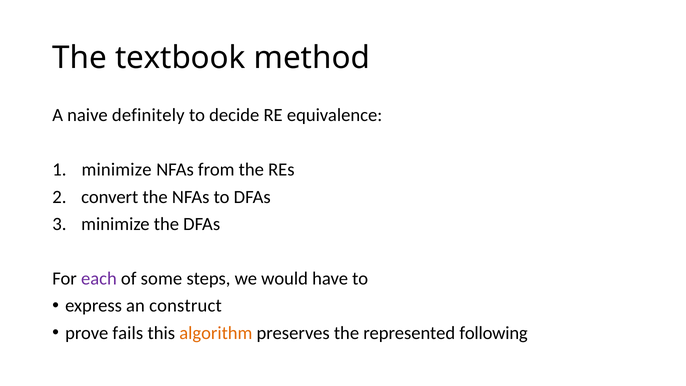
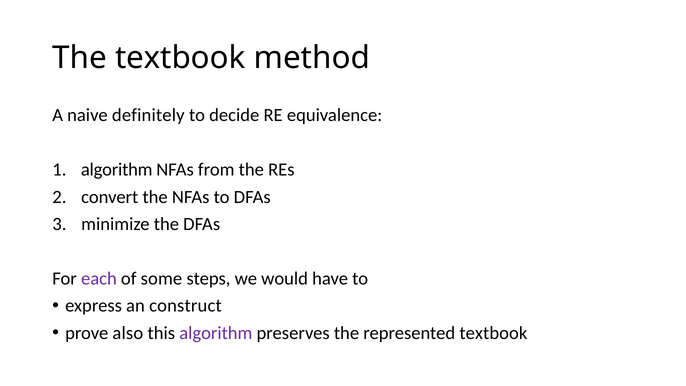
minimize: minimize -> algorithm (117, 170)
fails: fails -> also (128, 333)
algorithm colour: orange -> purple (216, 333)
represented following: following -> textbook (493, 333)
